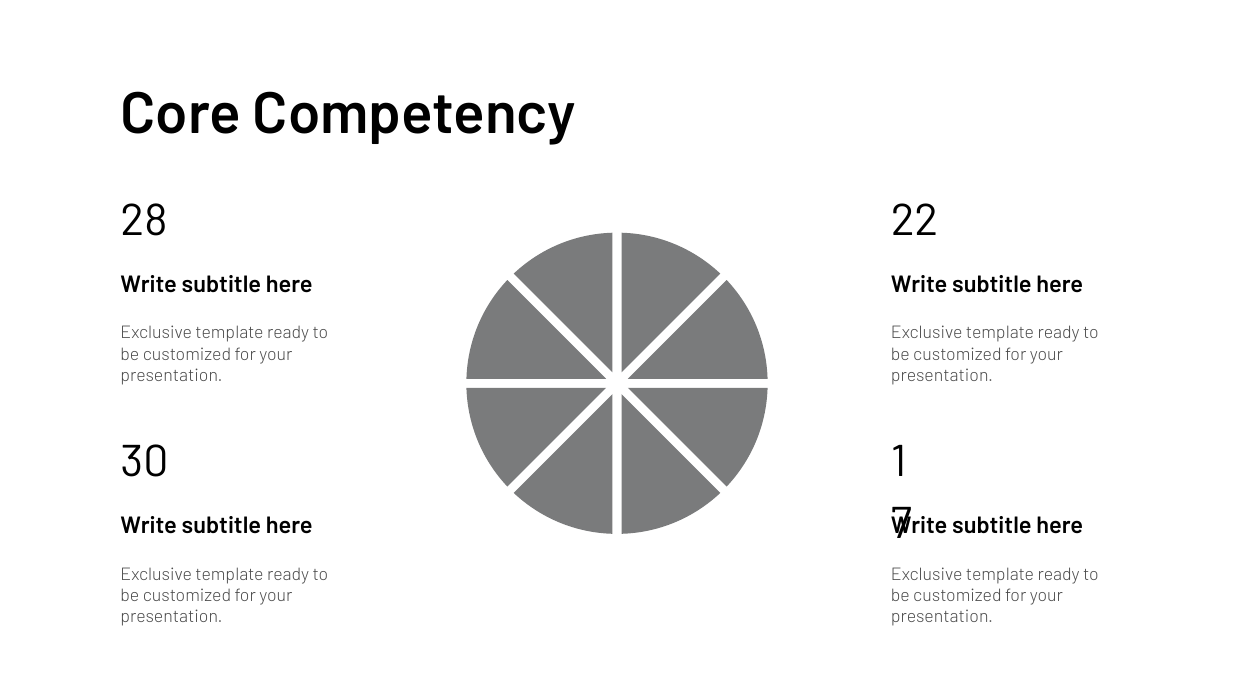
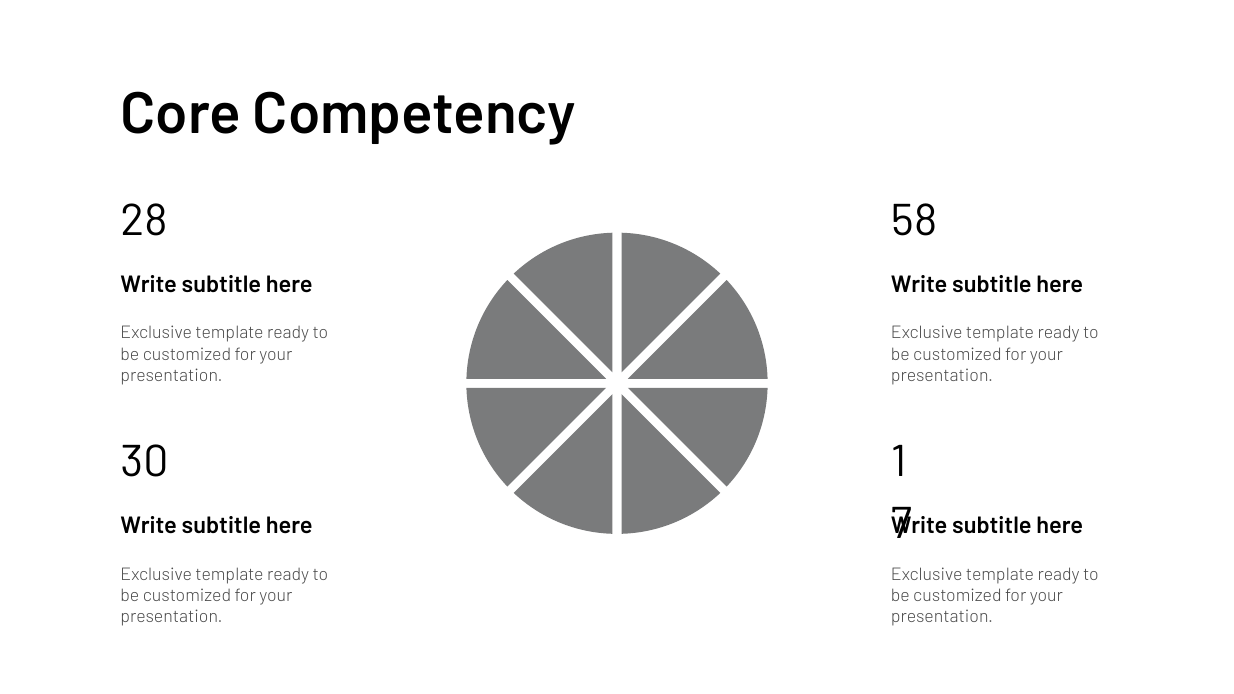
22: 22 -> 58 (914, 221)
